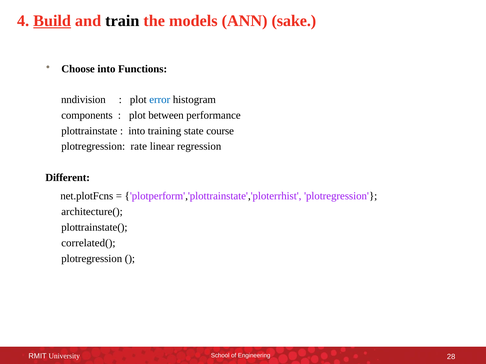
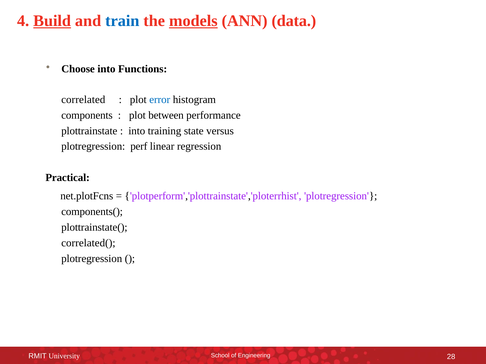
train colour: black -> blue (122, 21)
models underline: none -> present (193, 21)
sake: sake -> data (294, 21)
nndivision: nndivision -> correlated (83, 100)
course: course -> versus (220, 131)
rate: rate -> perf (139, 147)
Different: Different -> Practical (68, 178)
architecture(: architecture( -> components( (92, 212)
